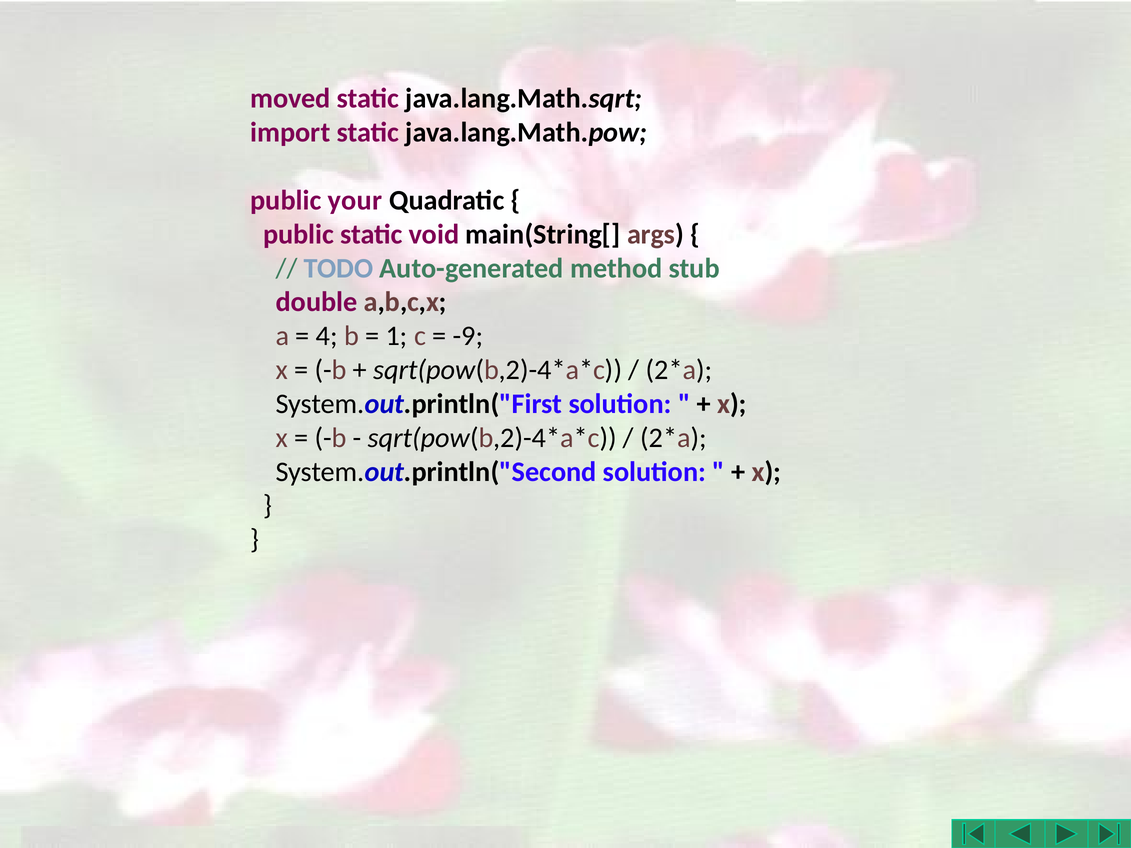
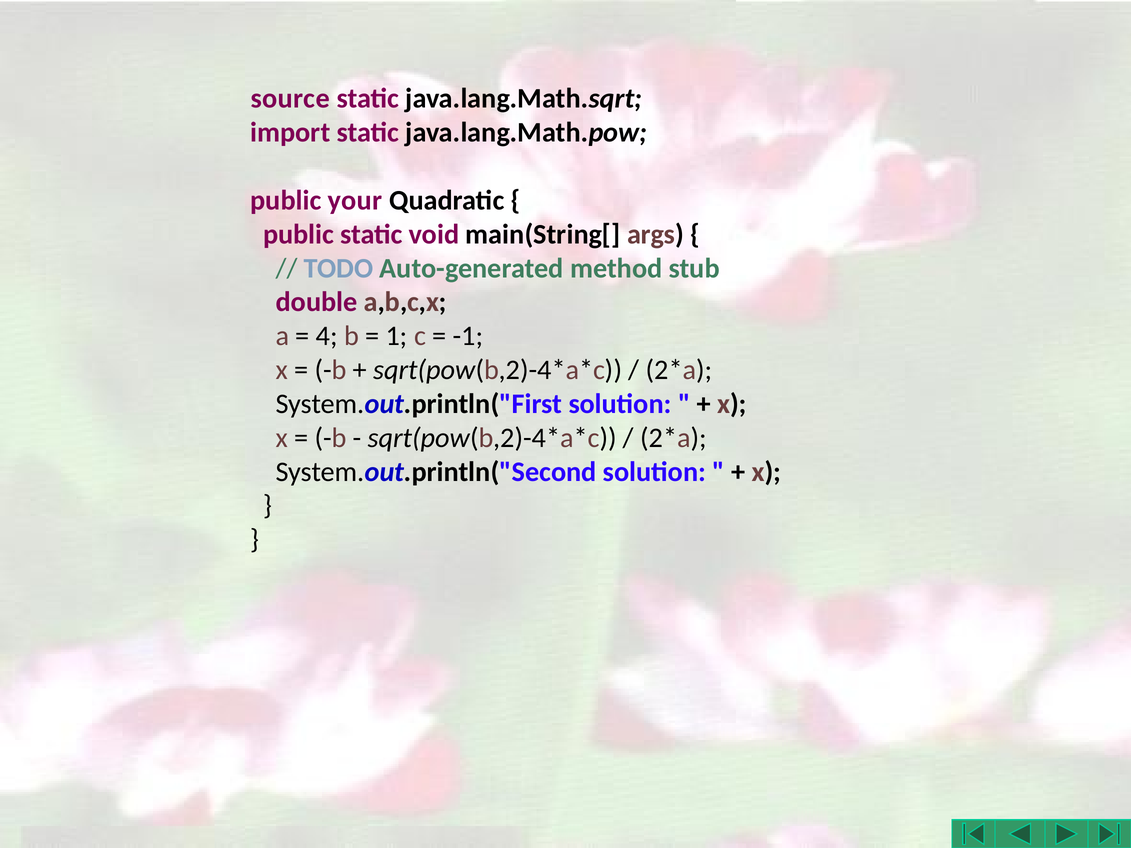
moved: moved -> source (290, 99)
-9: -9 -> -1 (468, 336)
